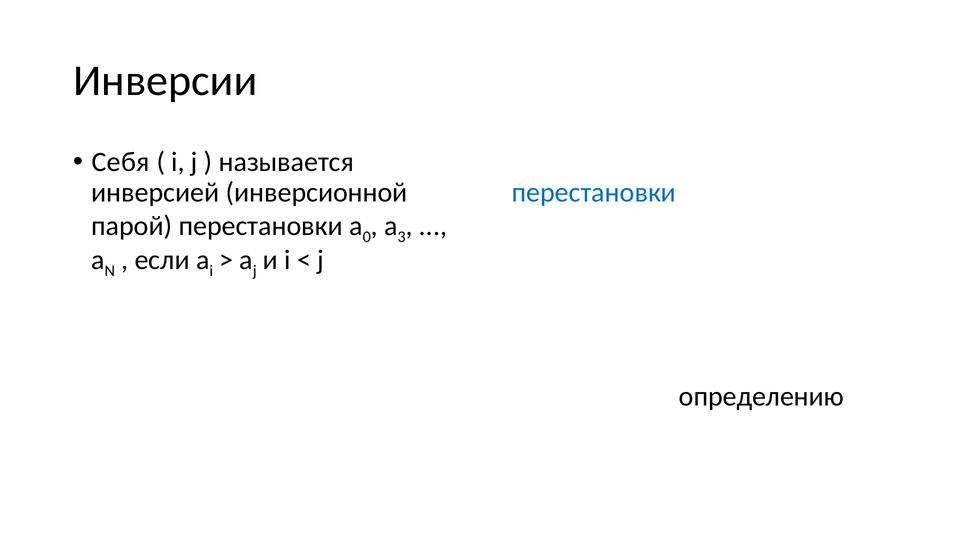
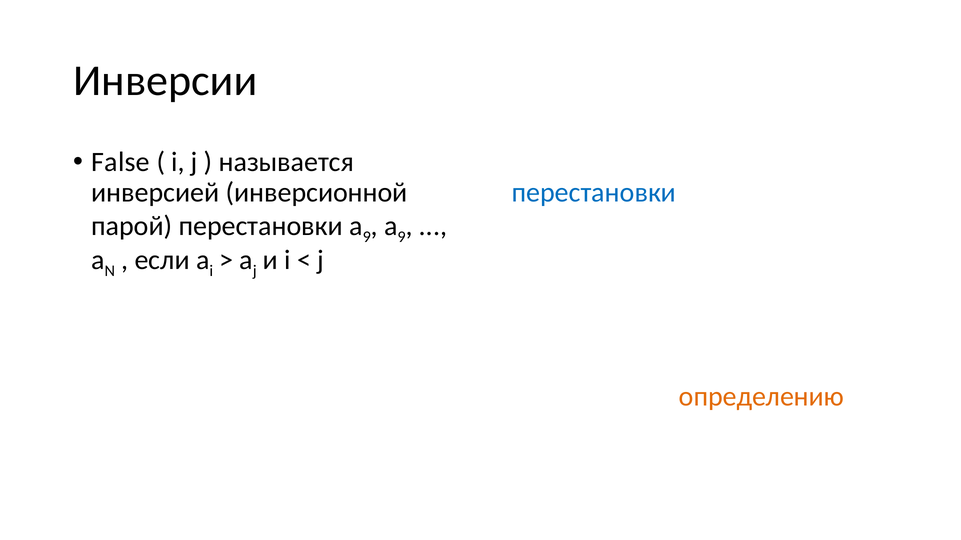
Себя: Себя -> False (121, 162)
0: 0 -> 9 (367, 237)
3: 3 -> 9 (402, 237)
определению colour: black -> orange (762, 397)
